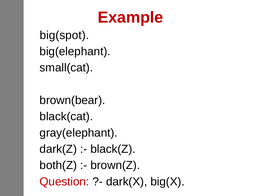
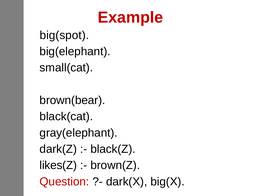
both(Z: both(Z -> likes(Z (58, 165)
